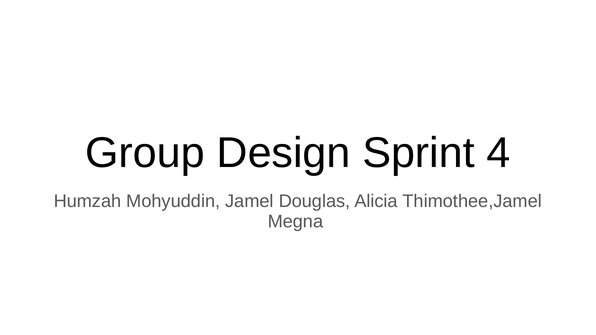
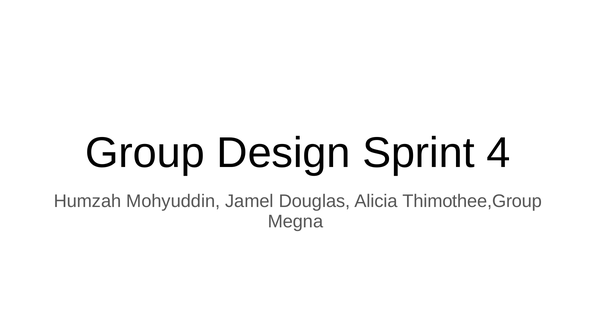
Thimothee,Jamel: Thimothee,Jamel -> Thimothee,Group (472, 201)
